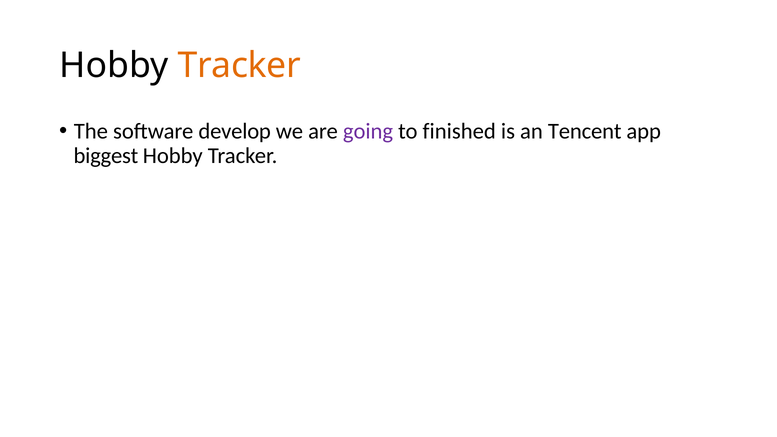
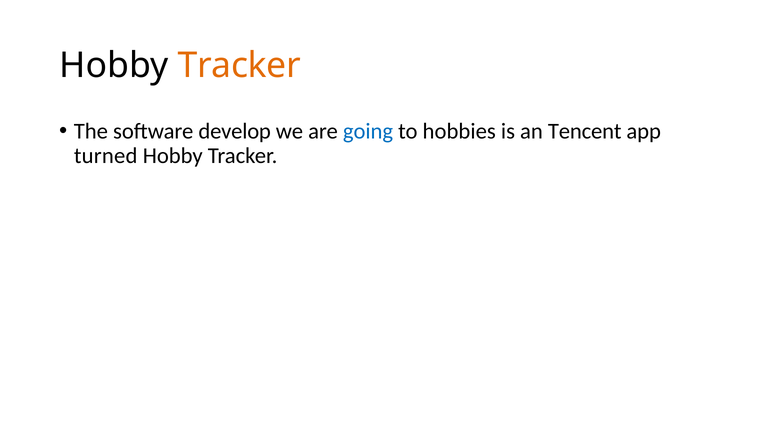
going colour: purple -> blue (368, 131)
finished: finished -> hobbies (459, 131)
biggest: biggest -> turned (106, 156)
